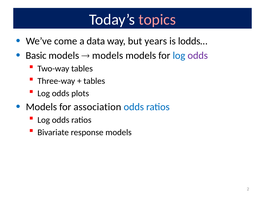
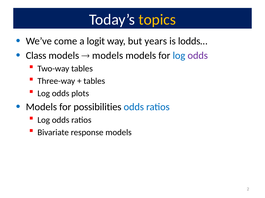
topics colour: pink -> yellow (157, 20)
data: data -> logit (96, 41)
Basic: Basic -> Class (36, 56)
association: association -> possibilities (97, 107)
